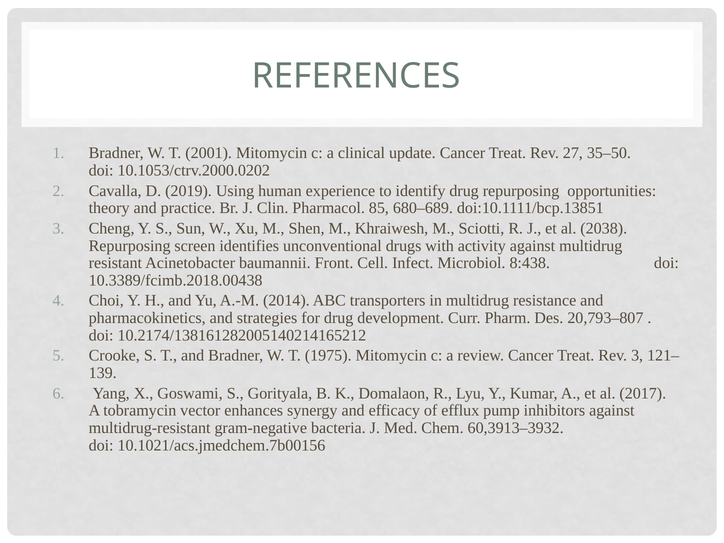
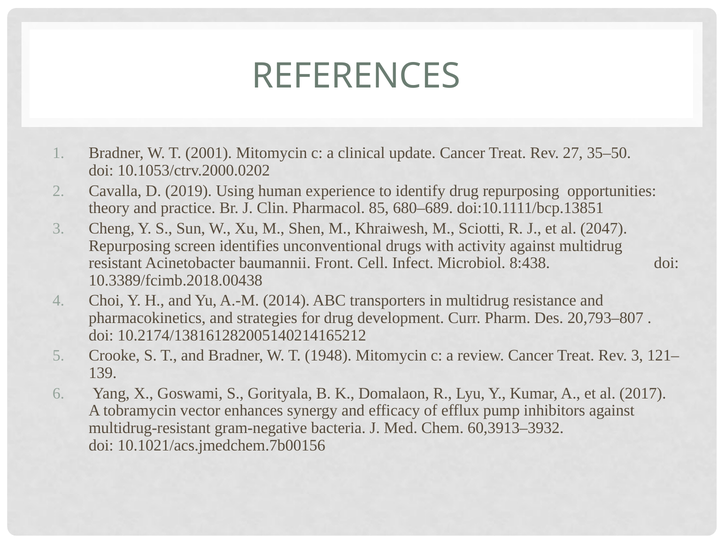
2038: 2038 -> 2047 (604, 228)
1975: 1975 -> 1948 (328, 356)
